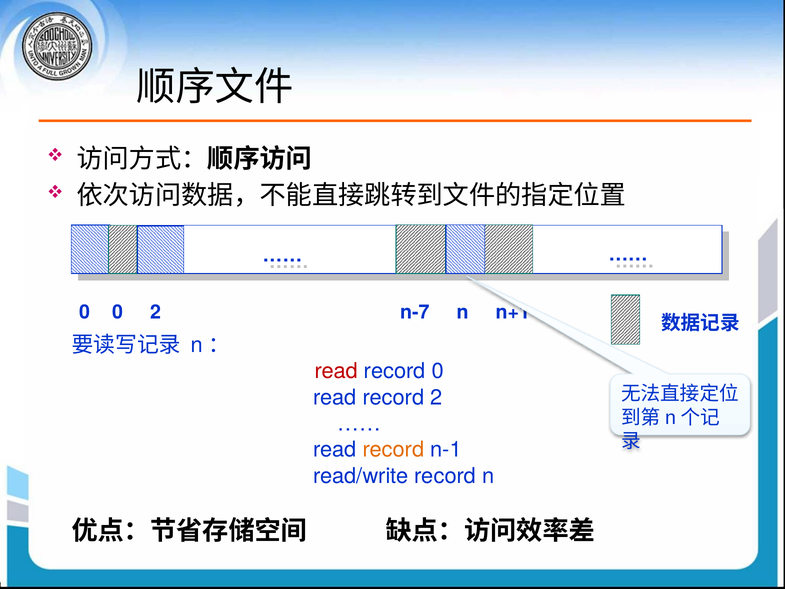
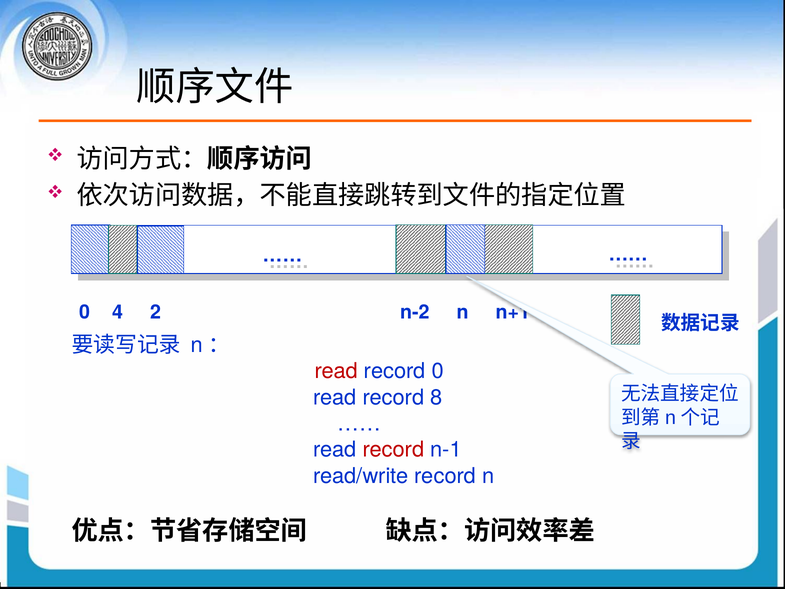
0 0: 0 -> 4 (117, 312)
n-7: n-7 -> n-2 (415, 312)
record 2: 2 -> 8 (436, 397)
record colour: orange -> red (393, 450)
